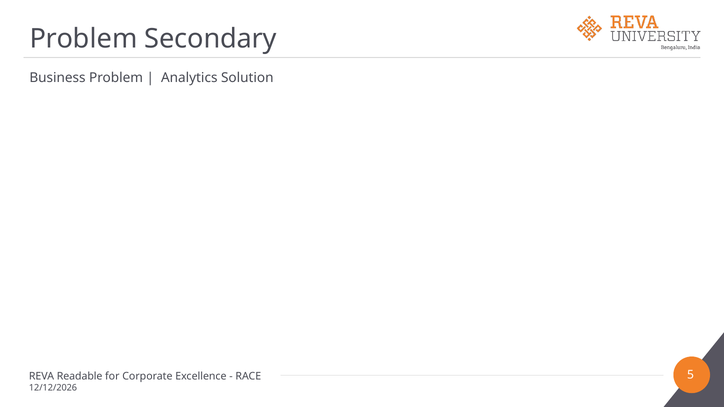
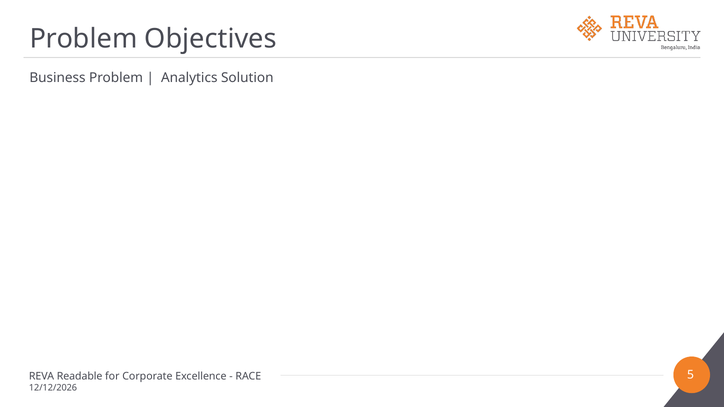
Secondary: Secondary -> Objectives (211, 39)
